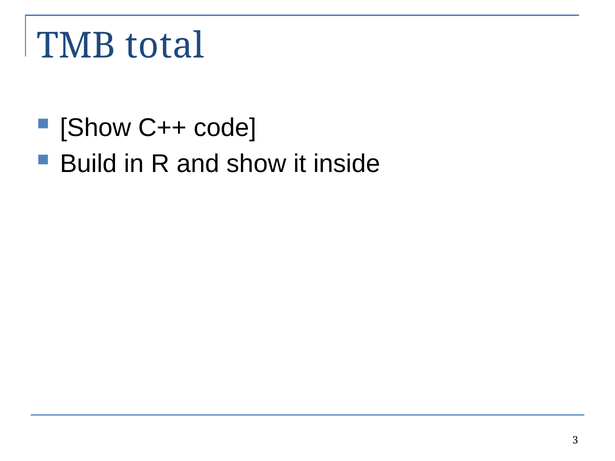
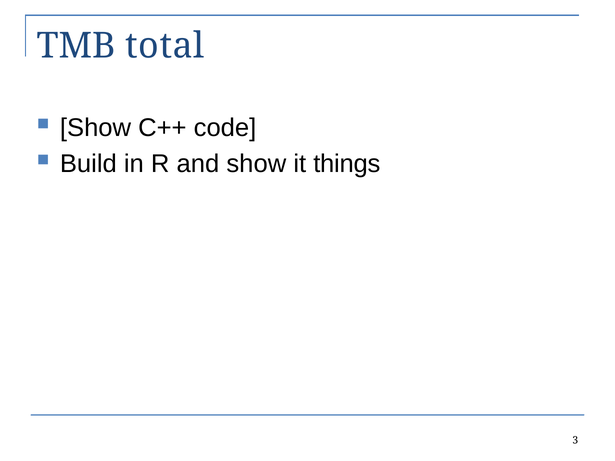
inside: inside -> things (347, 164)
